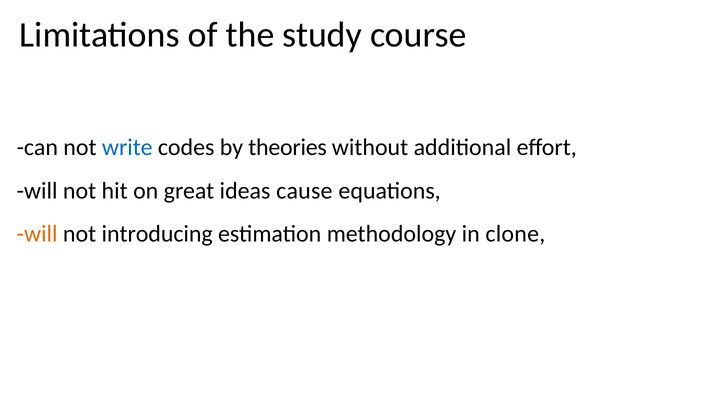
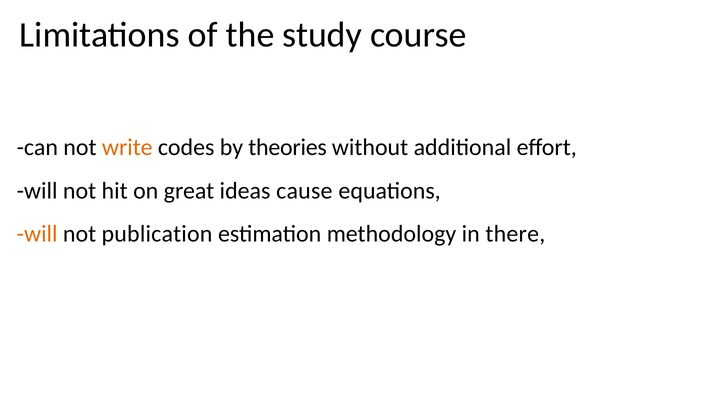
write colour: blue -> orange (127, 147)
introducing: introducing -> publication (157, 234)
clone: clone -> there (515, 234)
